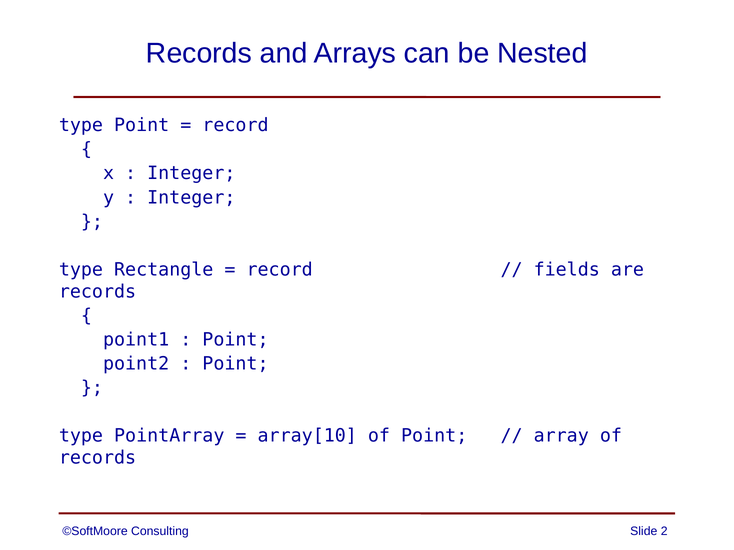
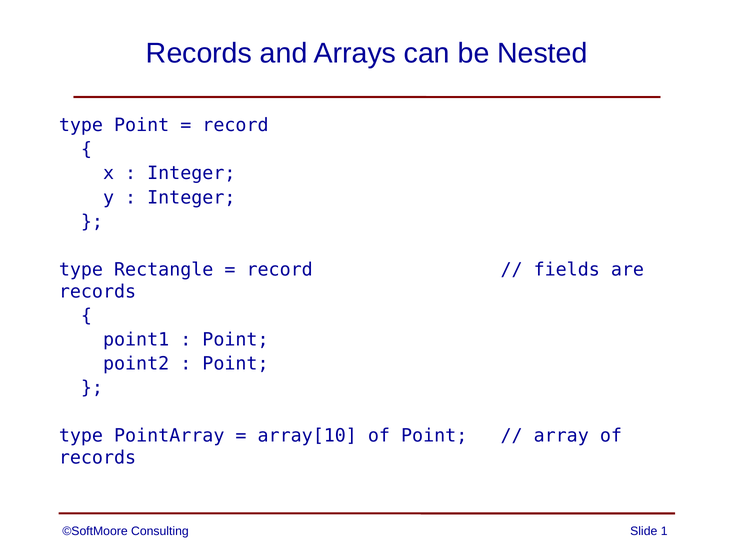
2: 2 -> 1 (664, 532)
